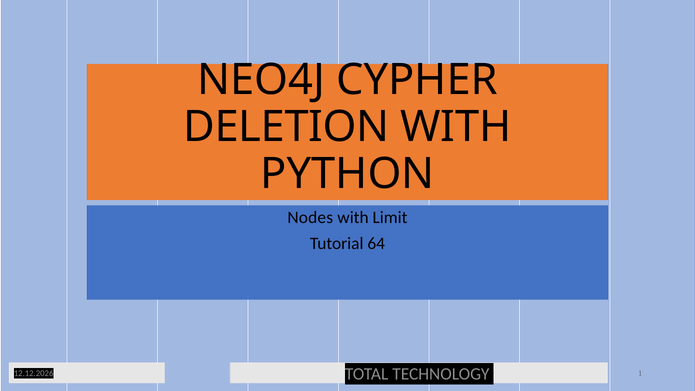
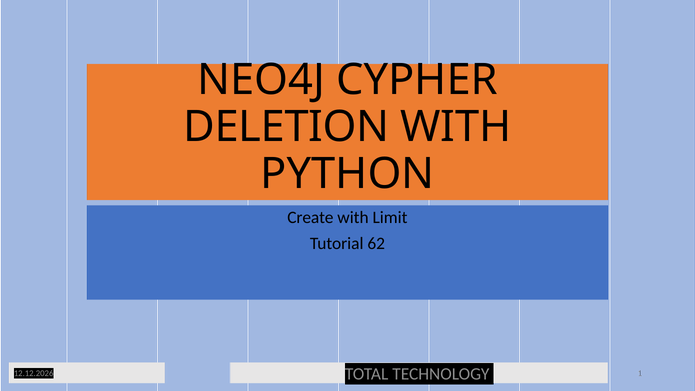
Nodes: Nodes -> Create (310, 217)
64: 64 -> 62 (376, 243)
